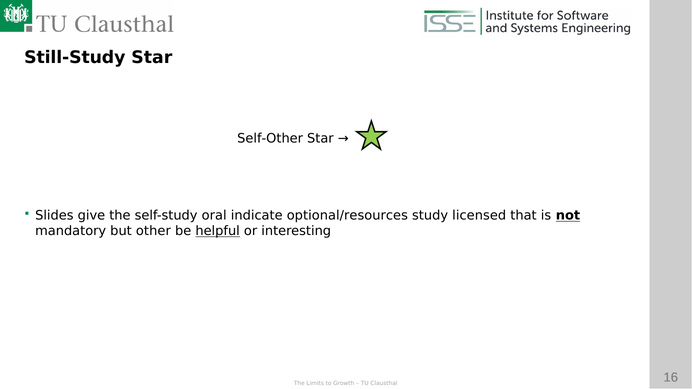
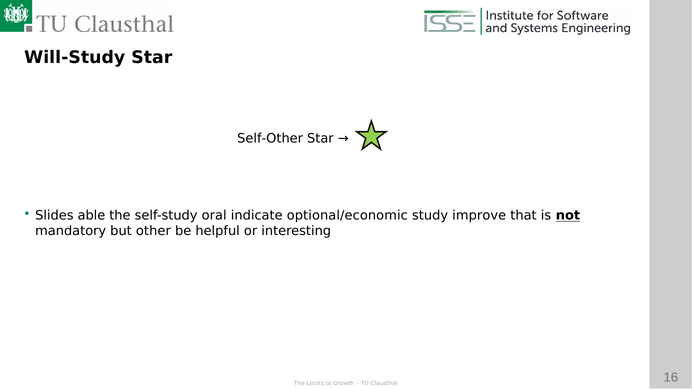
Still-Study: Still-Study -> Will-Study (75, 58)
give: give -> able (91, 216)
optional/resources: optional/resources -> optional/economic (347, 216)
licensed: licensed -> improve (479, 216)
helpful underline: present -> none (218, 231)
